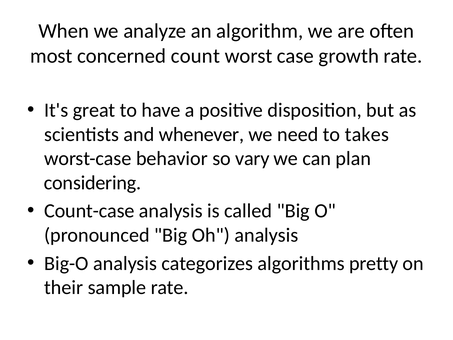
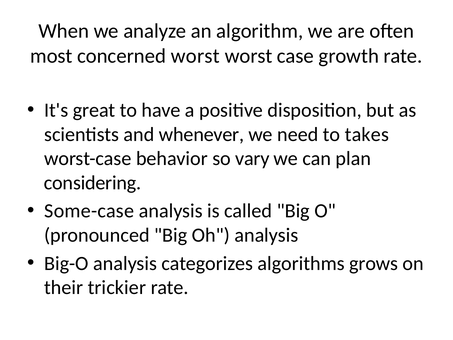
concerned count: count -> worst (195, 56)
Count-case: Count-case -> Some-case (89, 211)
pretty: pretty -> grows (374, 263)
sample: sample -> trickier (117, 287)
